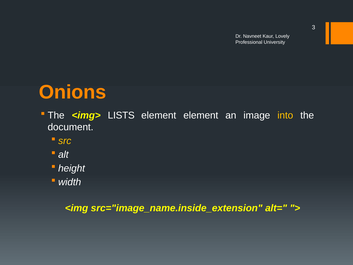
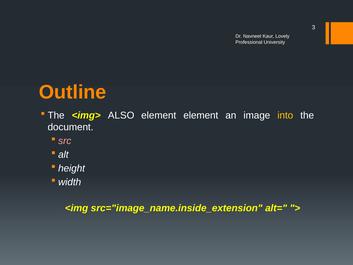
Onions: Onions -> Outline (73, 92)
LISTS: LISTS -> ALSO (121, 115)
src colour: yellow -> pink (65, 141)
